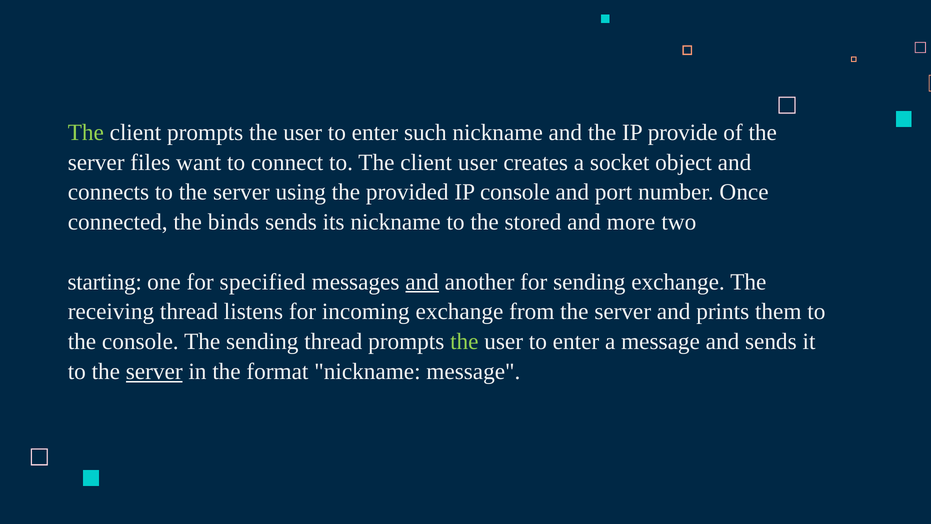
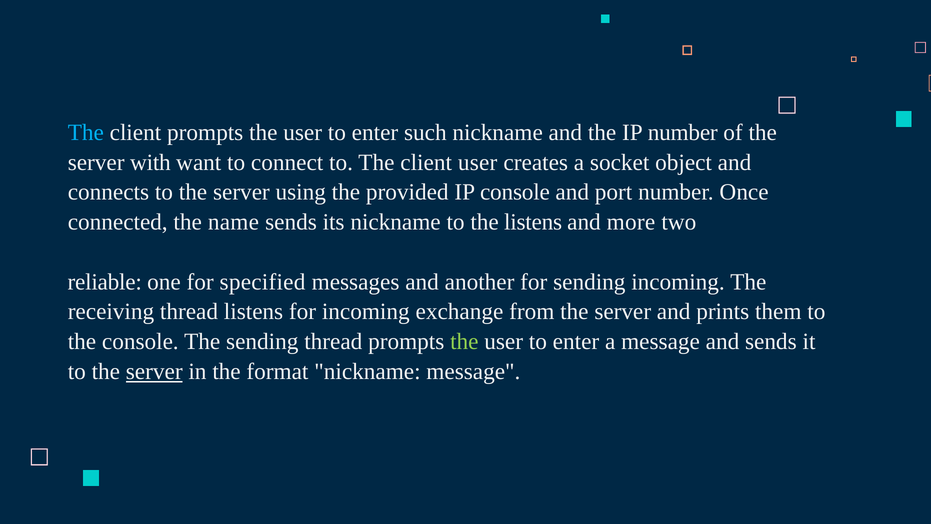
The colour: light green -> light blue (86, 132)
IP provide: provide -> number (683, 132)
files: files -> with (150, 162)
binds: binds -> name (233, 222)
the stored: stored -> listens (533, 222)
starting: starting -> reliable (105, 282)
and underline: present -> none (422, 282)
sending exchange: exchange -> incoming (678, 282)
